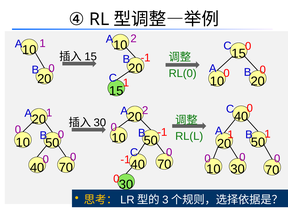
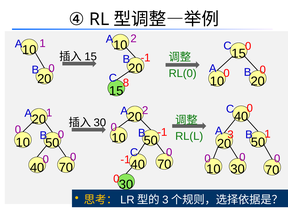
C 1: 1 -> 8 (126, 83)
A 1: 1 -> 3 (231, 135)
